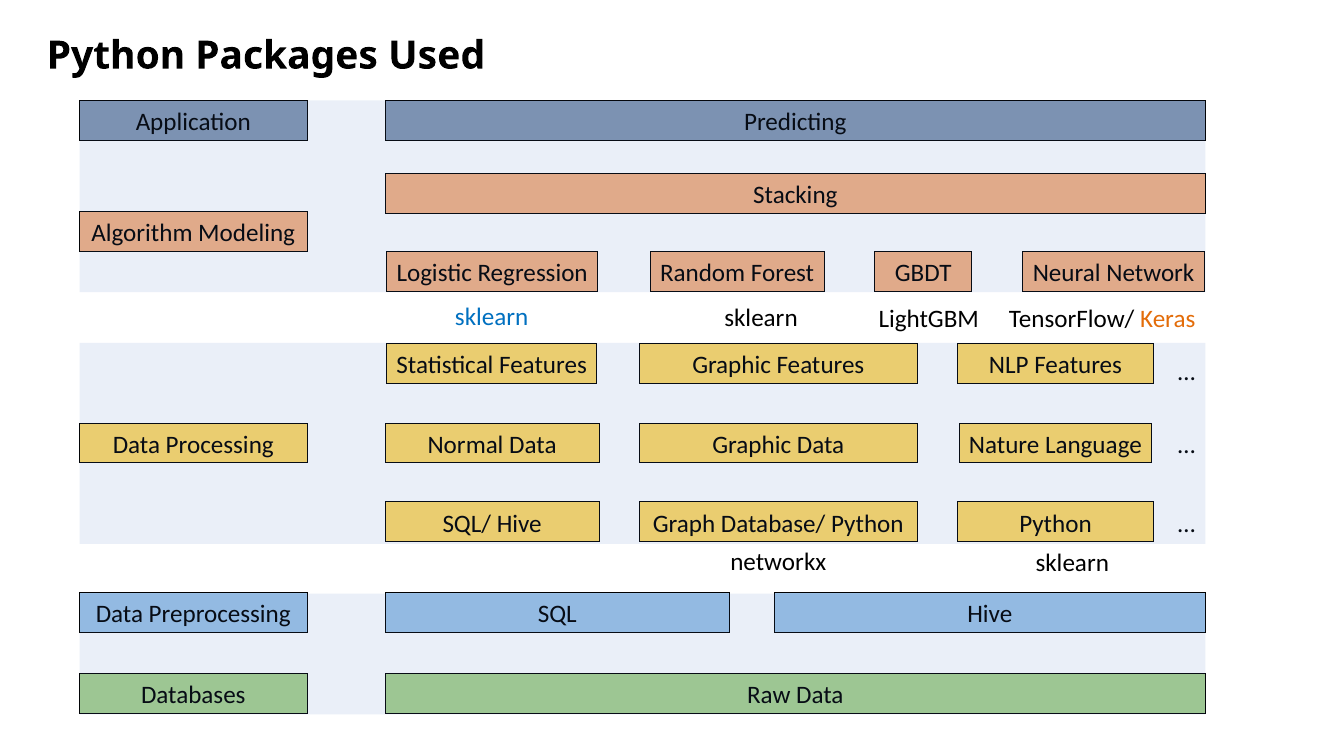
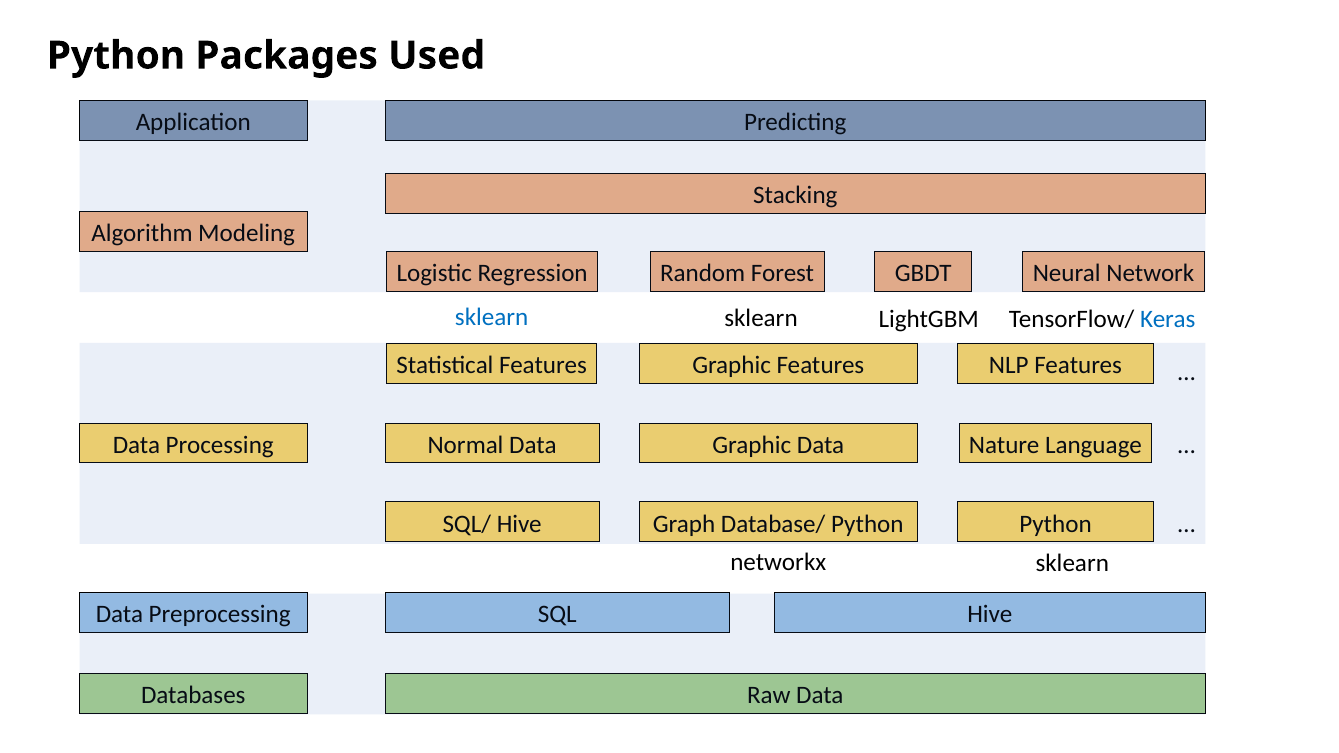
Keras colour: orange -> blue (1168, 319)
